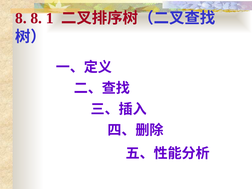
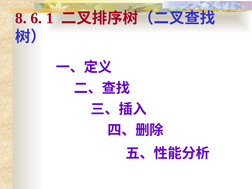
8 8: 8 -> 6 (36, 18)
